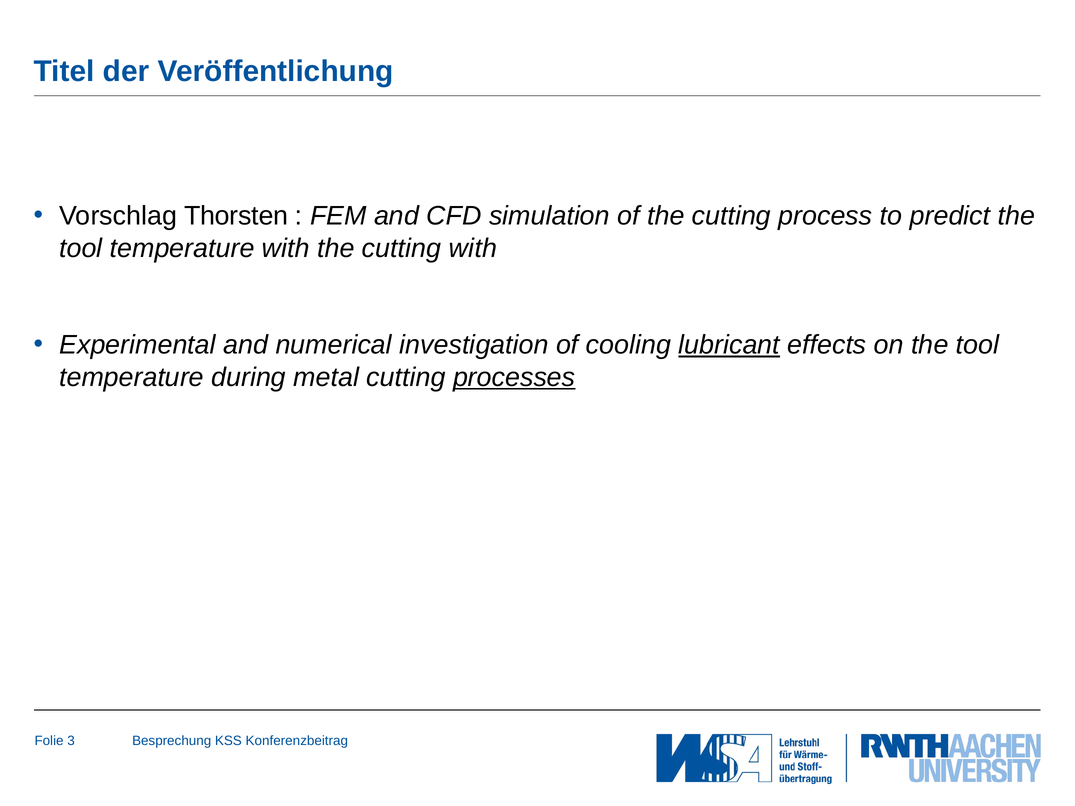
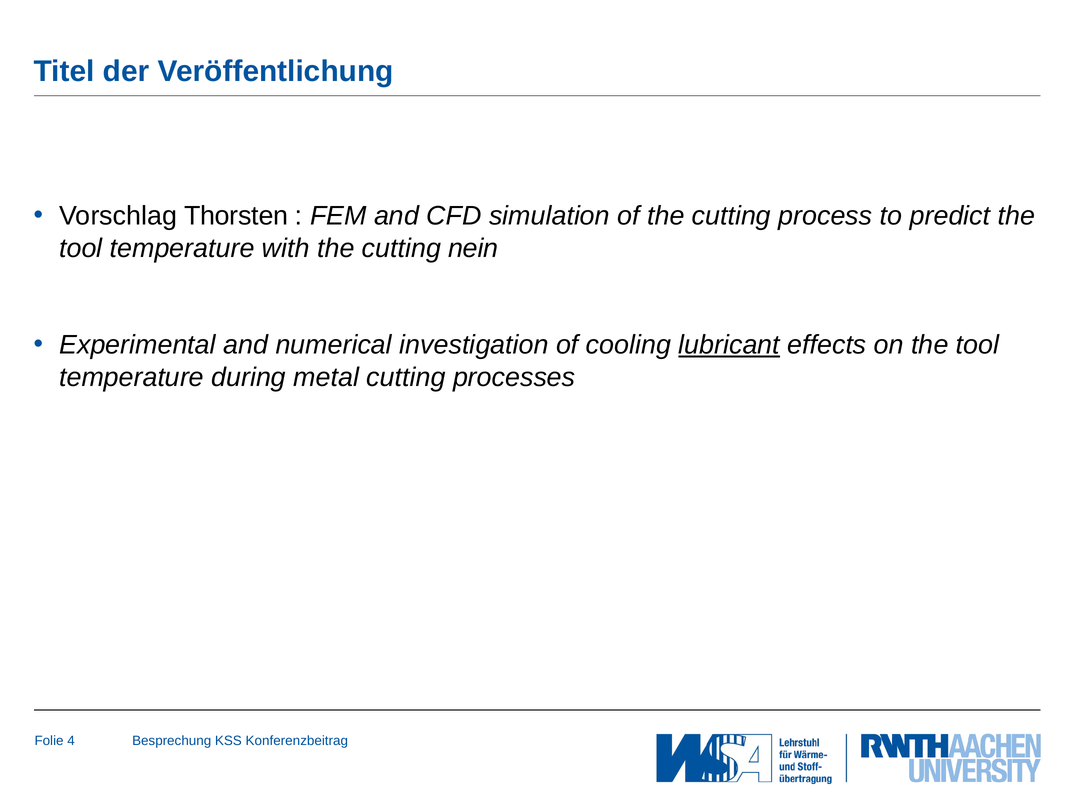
cutting with: with -> nein (473, 248)
processes underline: present -> none (514, 377)
3: 3 -> 4 (71, 741)
